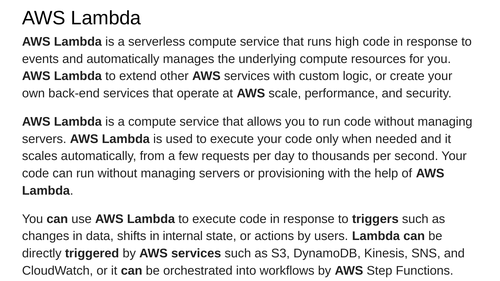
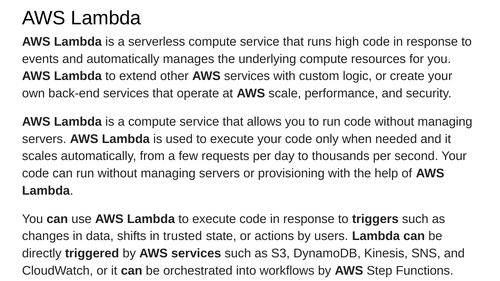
internal: internal -> trusted (183, 236)
